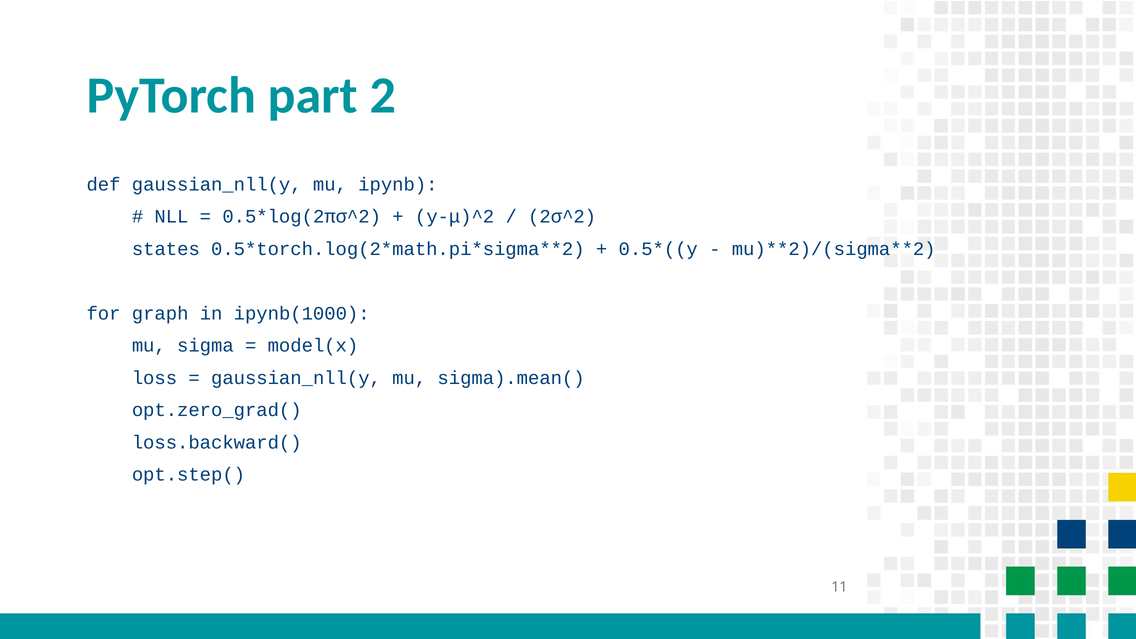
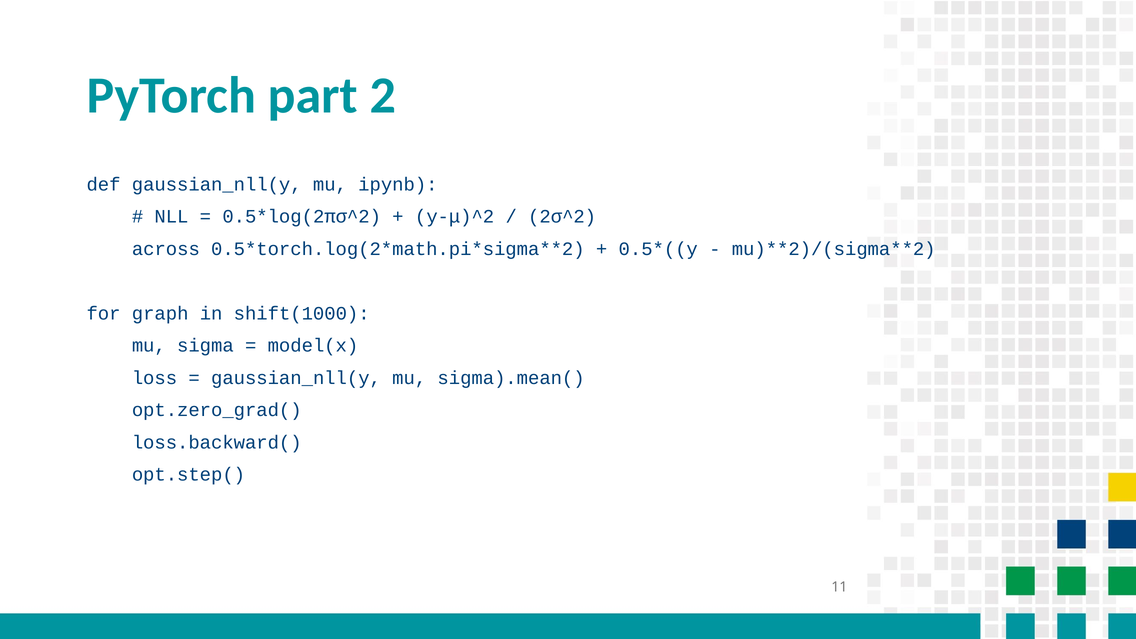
states: states -> across (166, 249)
ipynb(1000: ipynb(1000 -> shift(1000 (302, 313)
